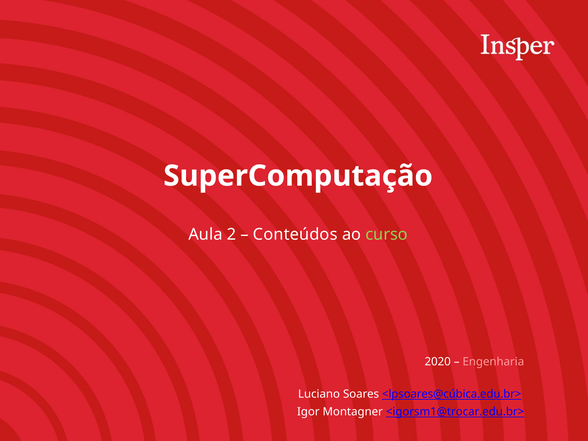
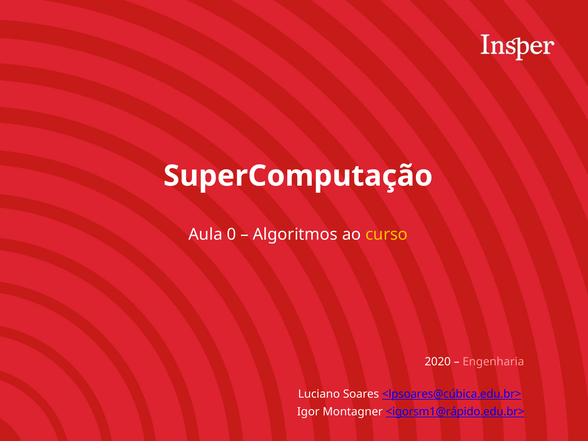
2: 2 -> 0 (231, 234)
Conteúdos: Conteúdos -> Algoritmos (295, 234)
curso colour: light green -> yellow (387, 234)
<igorsm1@trocar.edu.br>: <igorsm1@trocar.edu.br> -> <igorsm1@rápido.edu.br> (455, 412)
